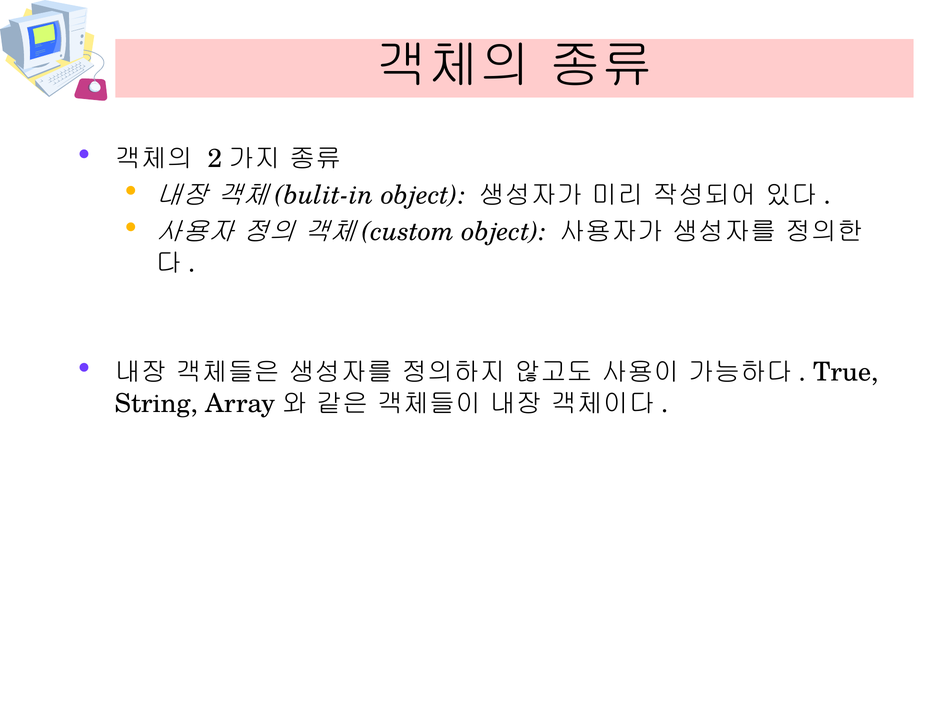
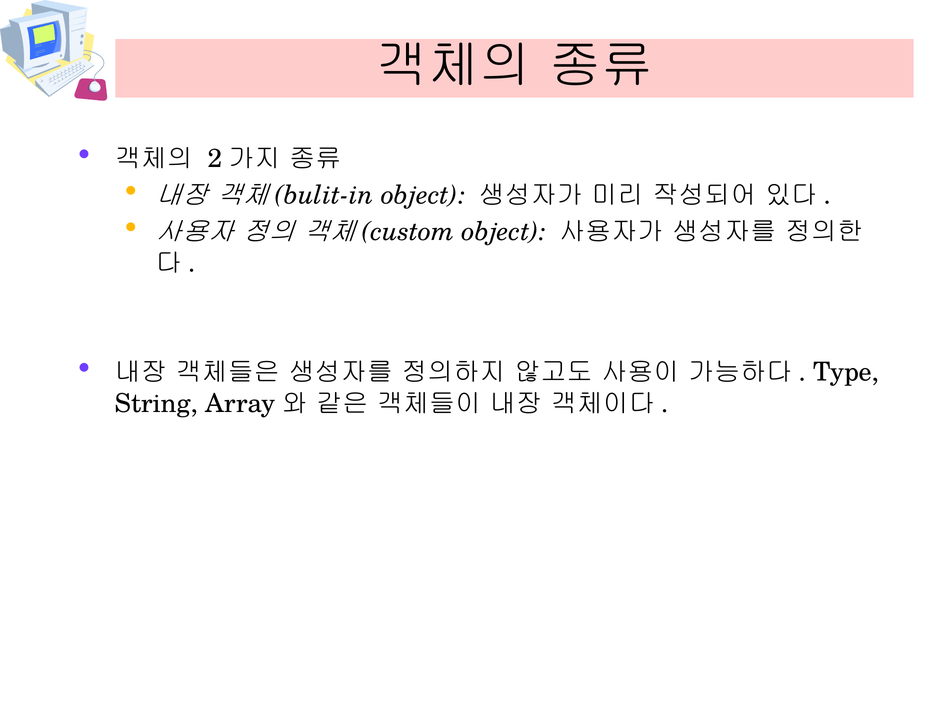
True: True -> Type (846, 372)
